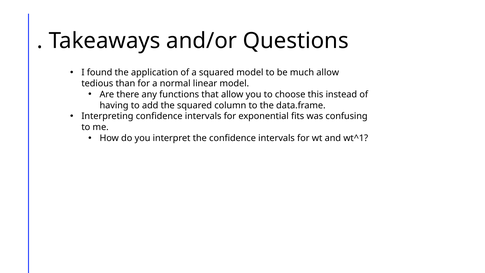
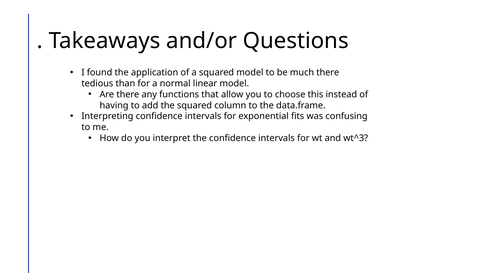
much allow: allow -> there (328, 73)
wt^1: wt^1 -> wt^3 (356, 138)
